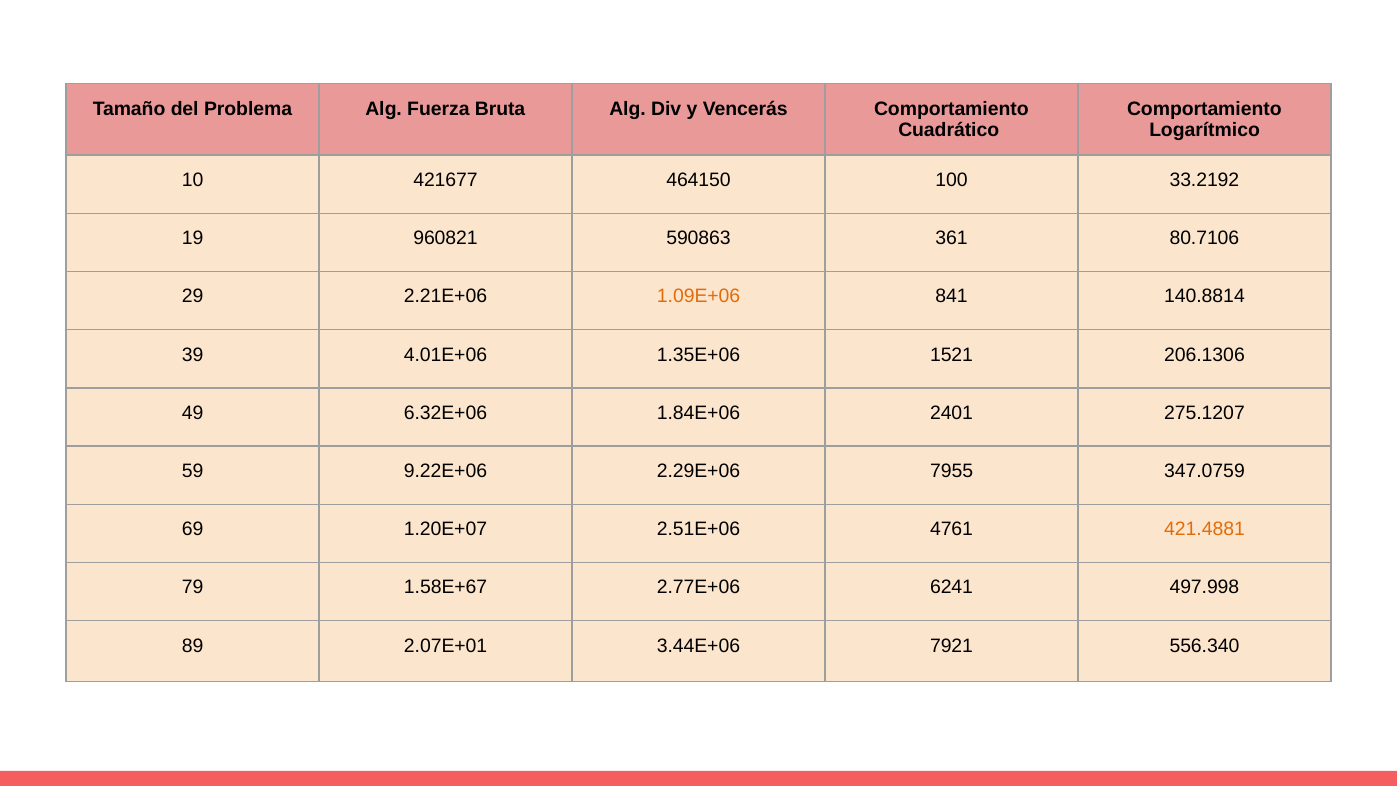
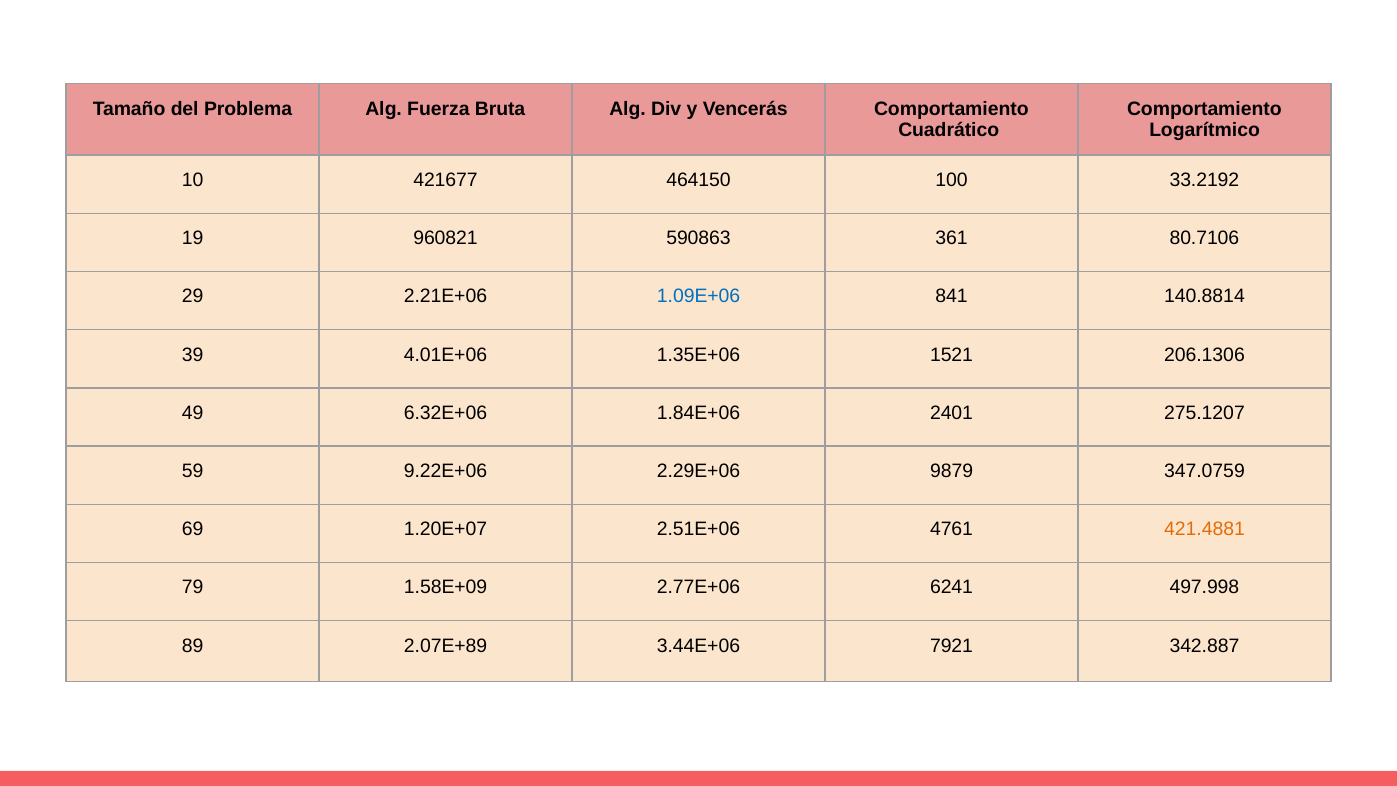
1.09E+06 colour: orange -> blue (699, 296)
7955: 7955 -> 9879 (952, 471)
1.58E+67: 1.58E+67 -> 1.58E+09 (446, 587)
2.07E+01: 2.07E+01 -> 2.07E+89 (446, 646)
556.340: 556.340 -> 342.887 (1204, 646)
